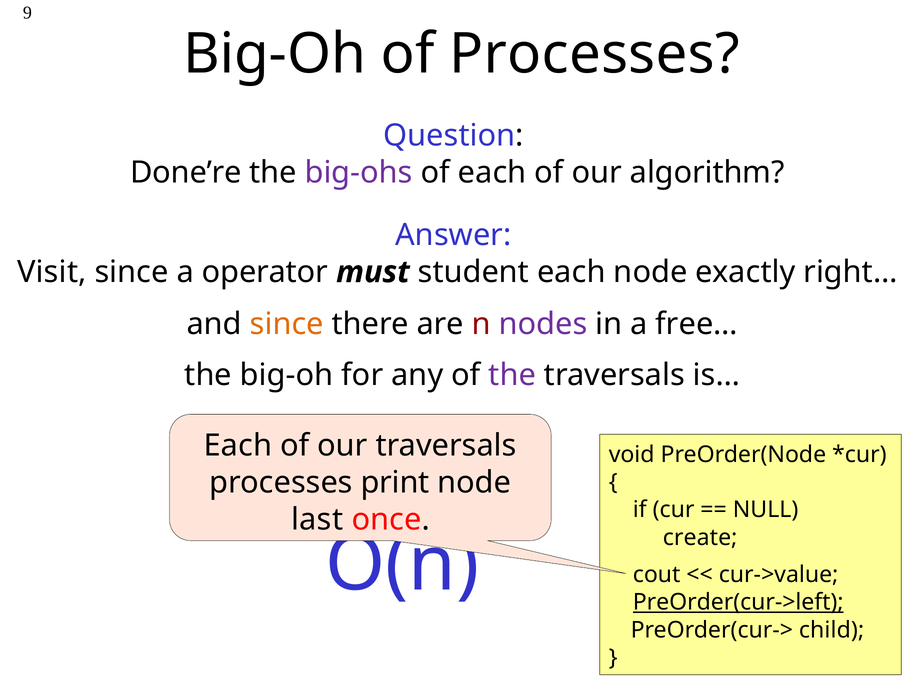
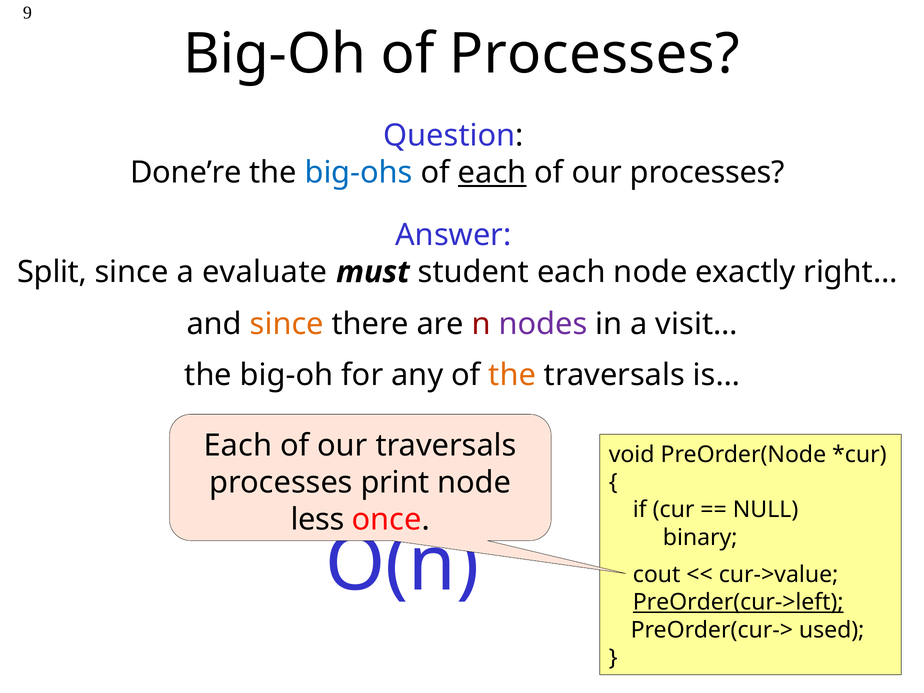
big-ohs colour: purple -> blue (359, 173)
each underline: none -> present (492, 173)
our algorithm: algorithm -> processes (707, 173)
Visit: Visit -> Split (52, 272)
operator: operator -> evaluate (265, 272)
free…: free… -> visit… (697, 324)
the colour: purple -> orange (512, 375)
last: last -> less (317, 520)
create: create -> binary (700, 538)
child: child -> used (832, 630)
